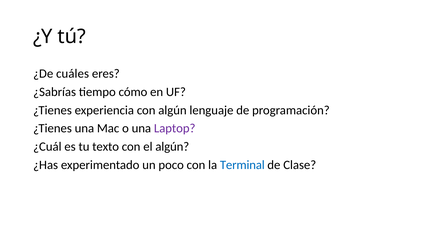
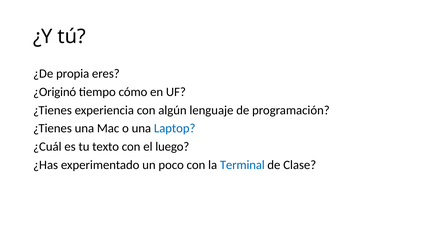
cuáles: cuáles -> propia (73, 74)
¿Sabrías: ¿Sabrías -> ¿Originó (55, 92)
Laptop colour: purple -> blue (175, 129)
el algún: algún -> luego (172, 147)
